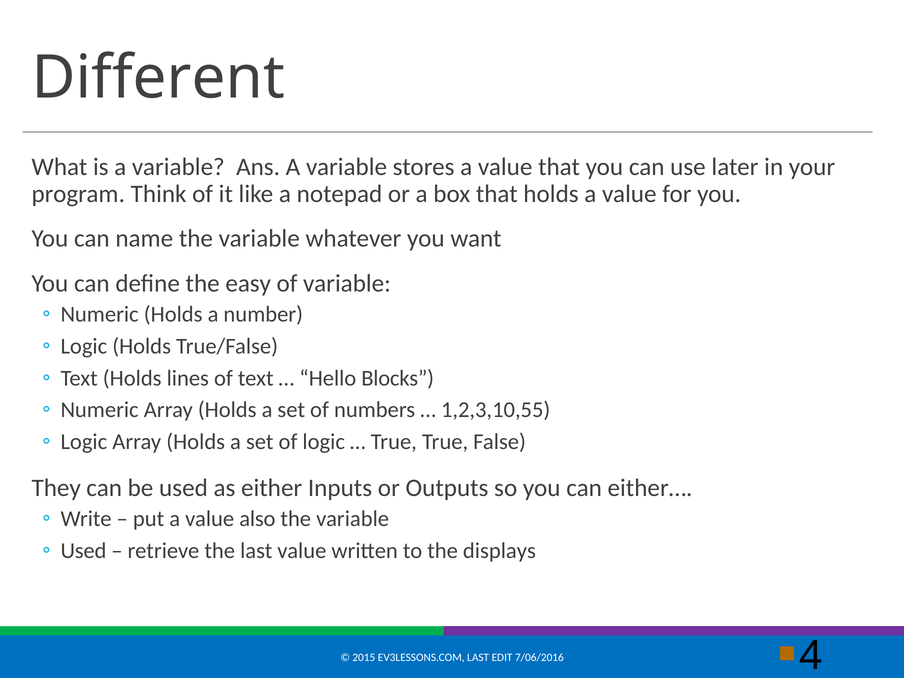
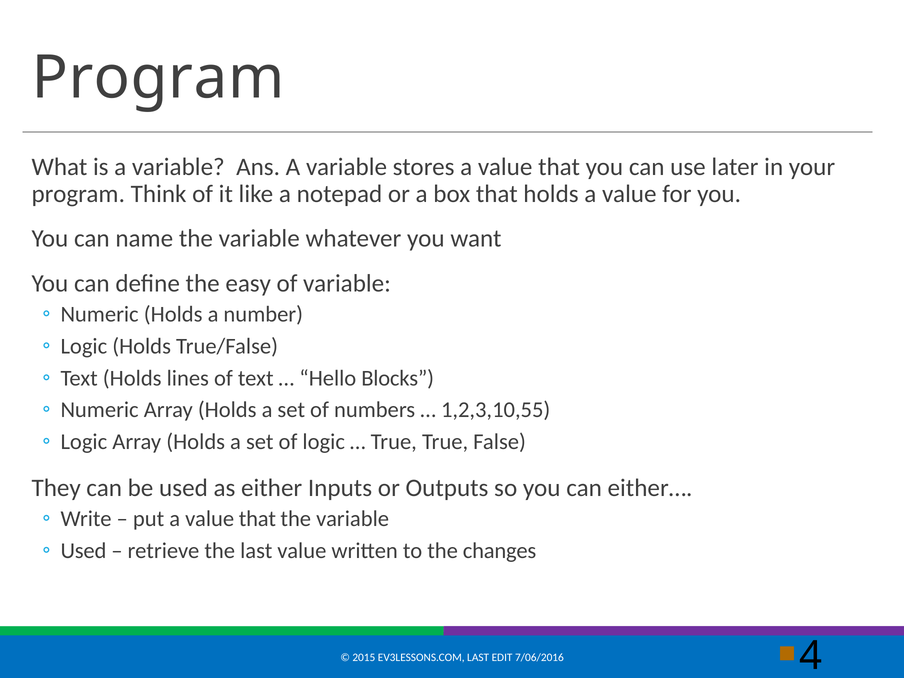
Different: Different -> Program (158, 78)
put a value also: also -> that (257, 519)
displays: displays -> changes (500, 551)
